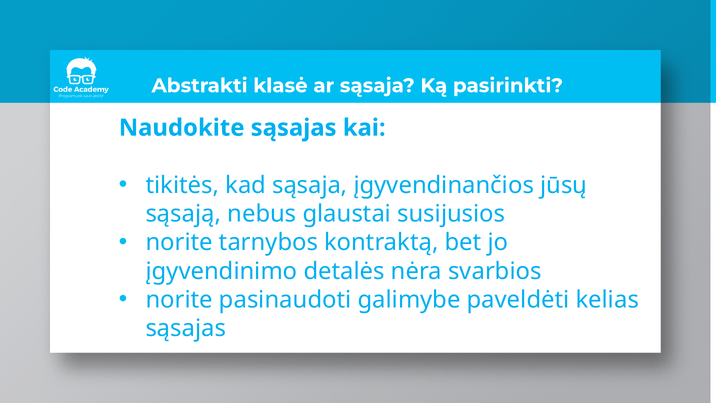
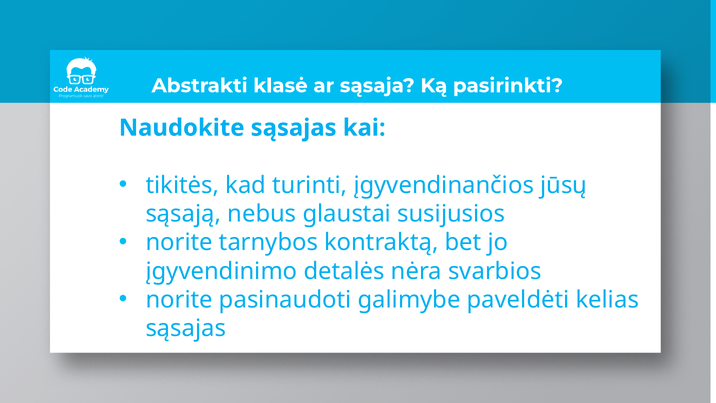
kad sąsaja: sąsaja -> turinti (310, 185)
